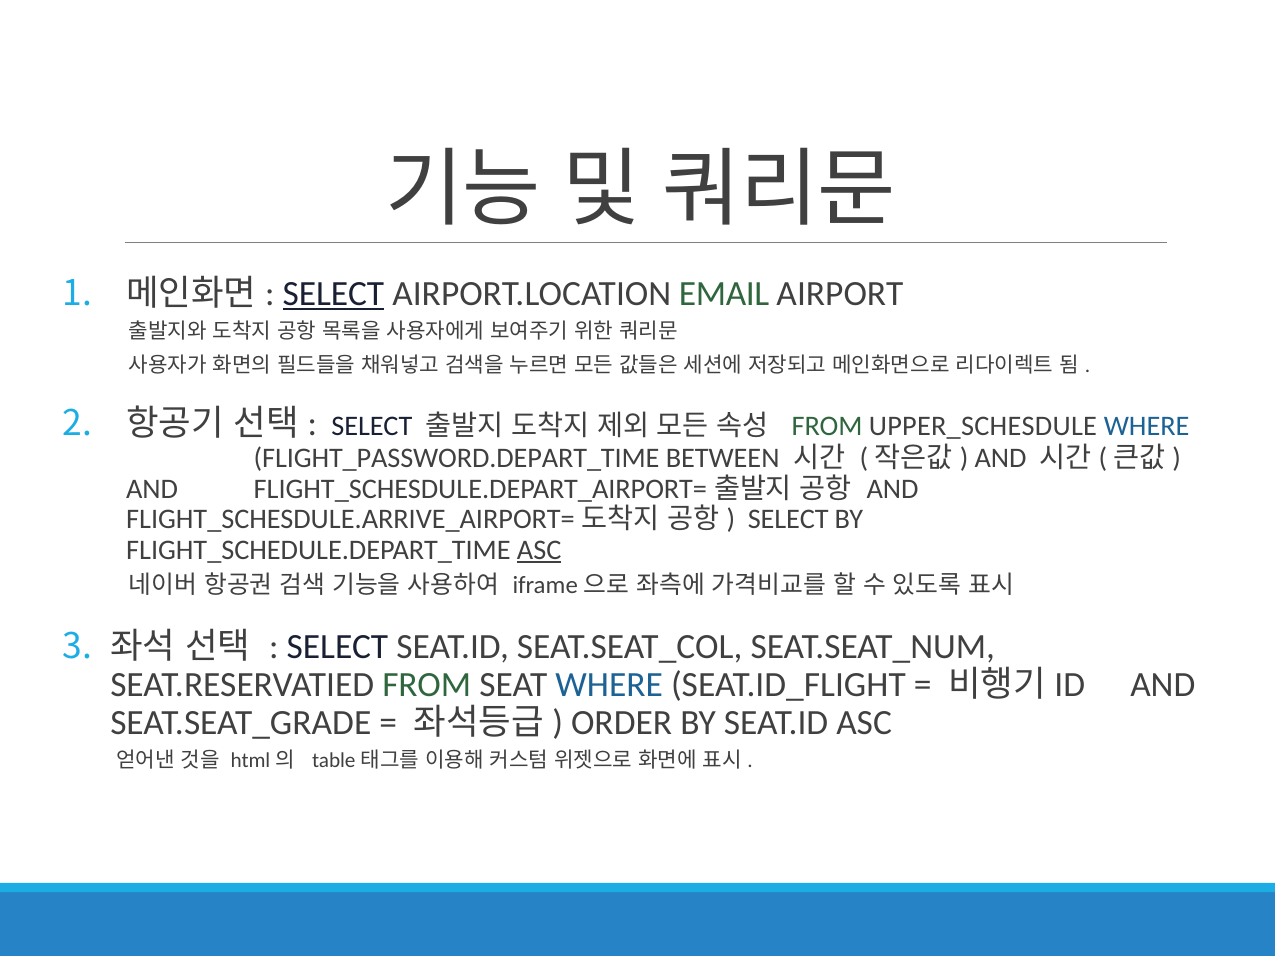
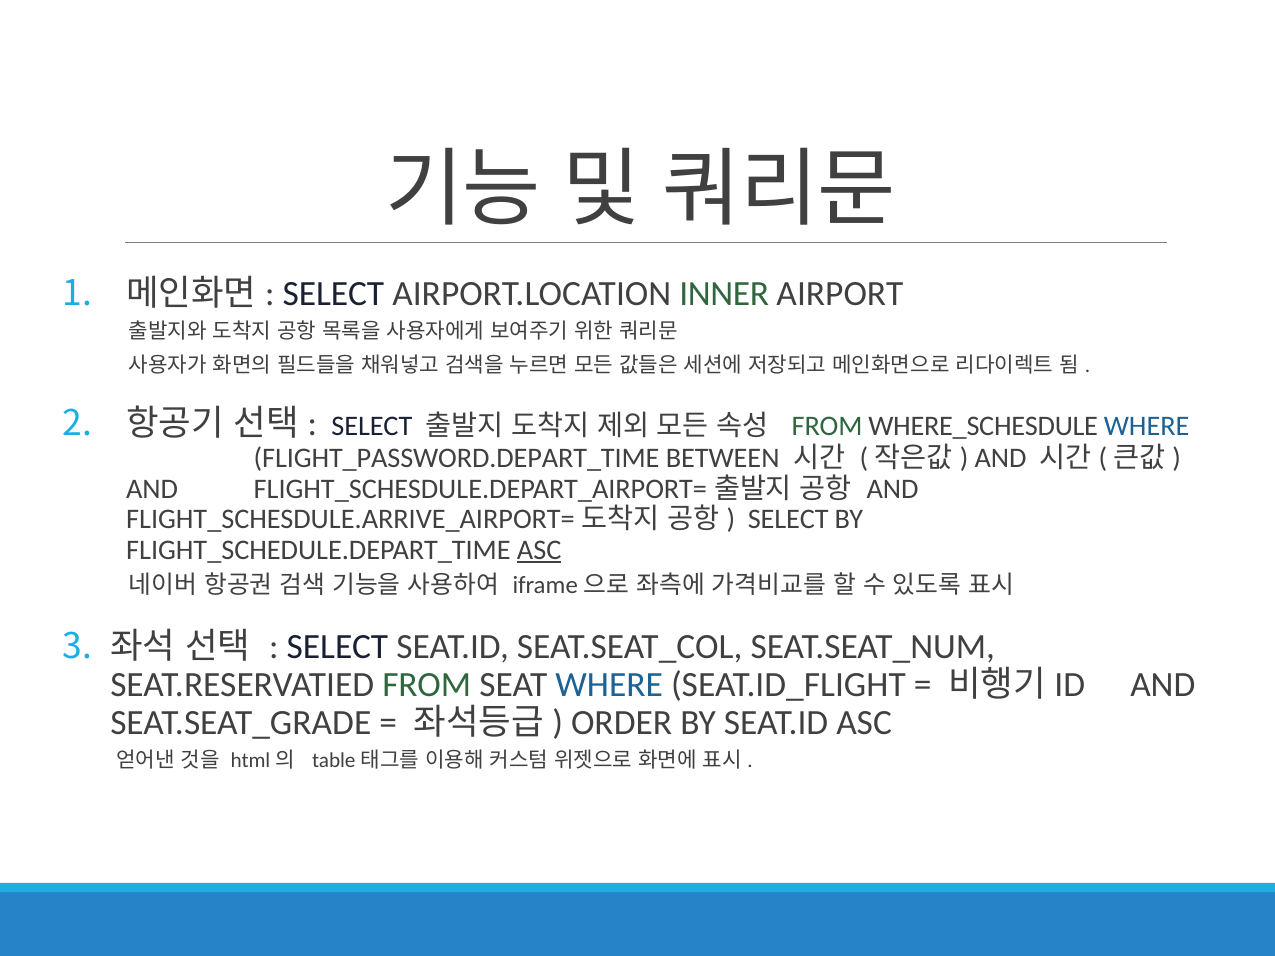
SELECT underline: present -> none (333, 294)
EMAIL: EMAIL -> INNER (724, 294)
UPPER_SCHESDULE: UPPER_SCHESDULE -> WHERE_SCHESDULE (983, 426)
